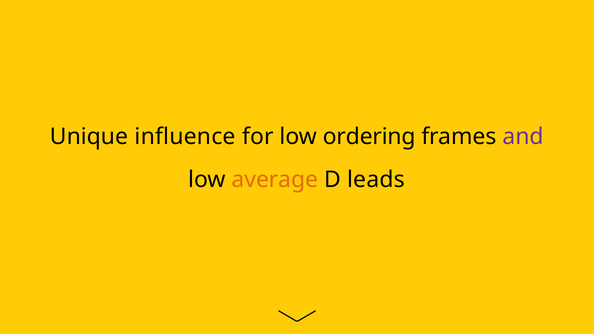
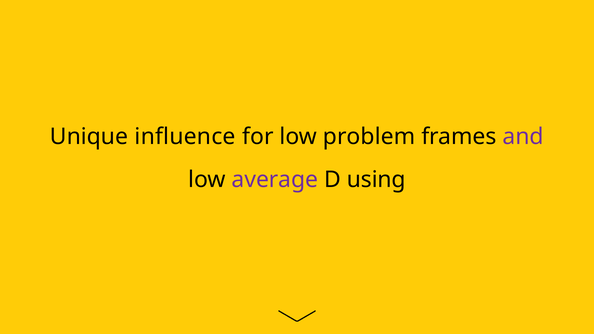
ordering: ordering -> problem (369, 137)
average colour: orange -> purple (275, 180)
leads: leads -> using (376, 180)
